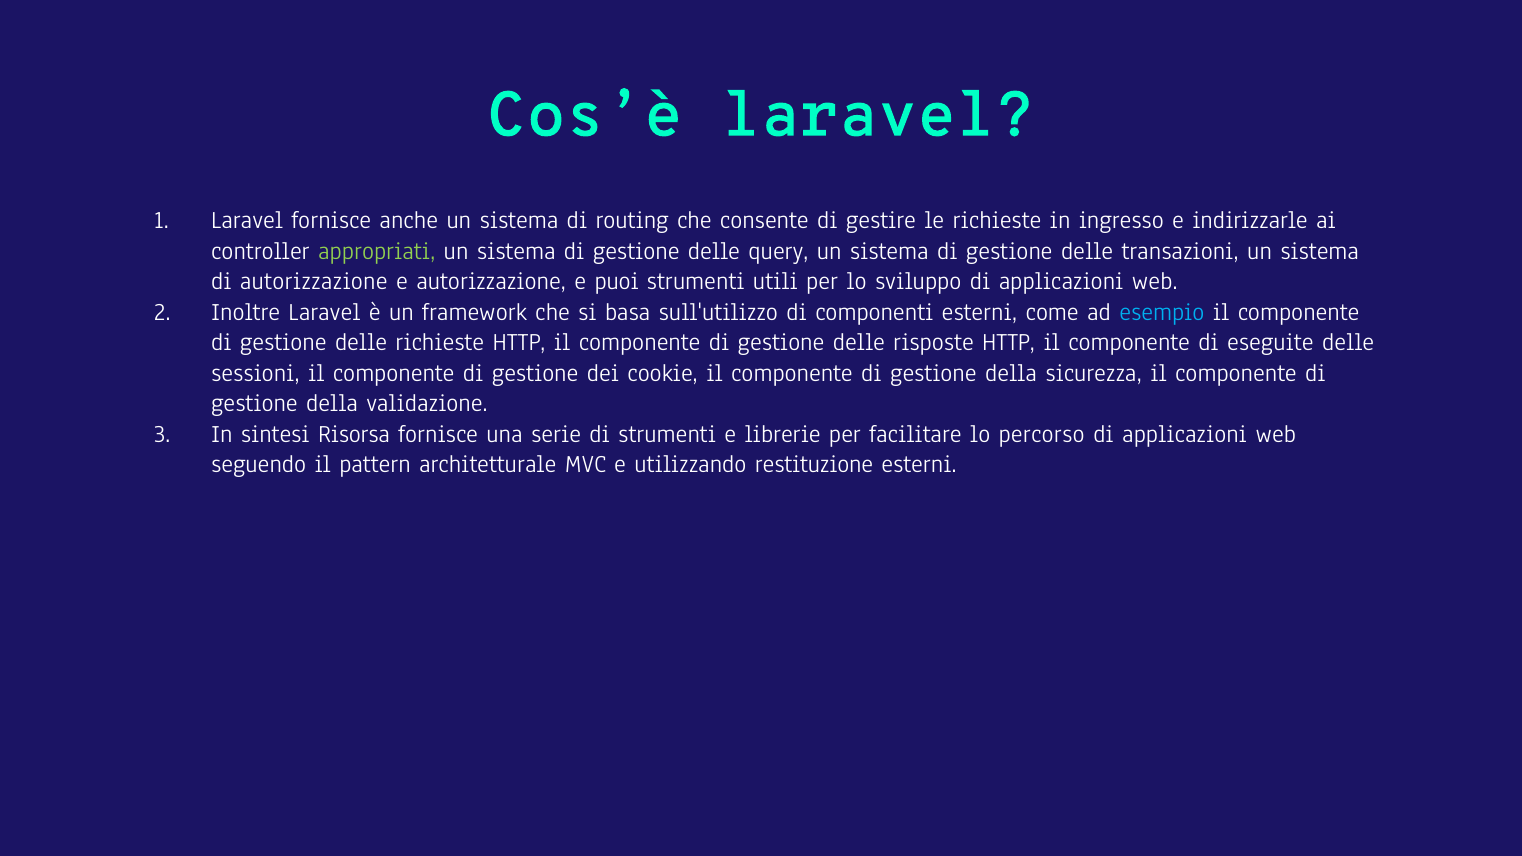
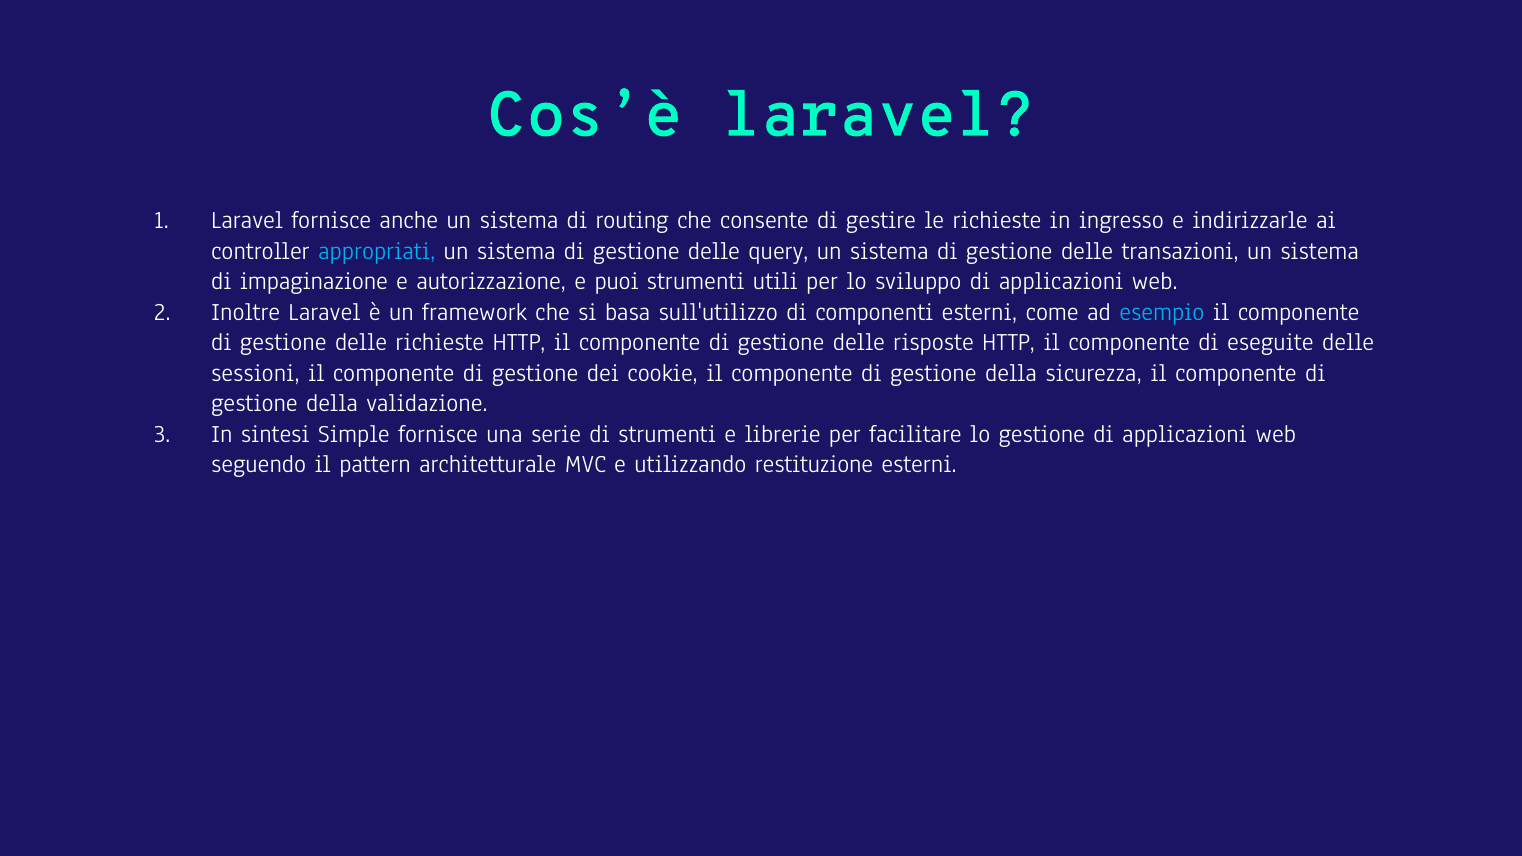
appropriati colour: light green -> light blue (377, 251)
di autorizzazione: autorizzazione -> impaginazione (314, 282)
Risorsa: Risorsa -> Simple (354, 434)
lo percorso: percorso -> gestione (1042, 434)
